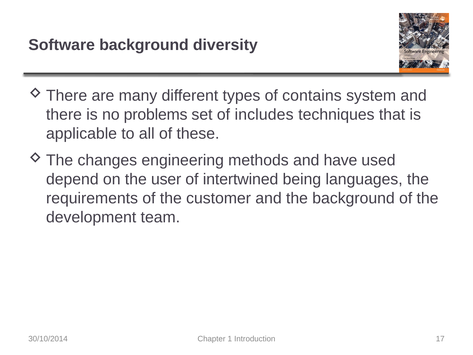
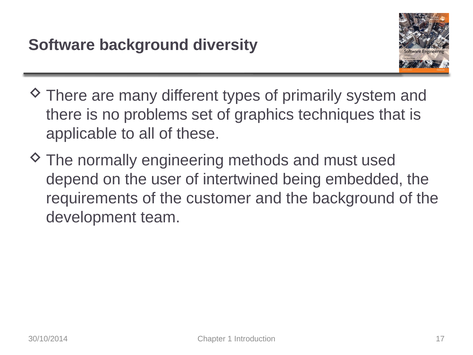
contains: contains -> primarily (312, 96)
includes: includes -> graphics (264, 115)
changes: changes -> normally (107, 160)
have: have -> must (340, 160)
languages: languages -> embedded (364, 179)
